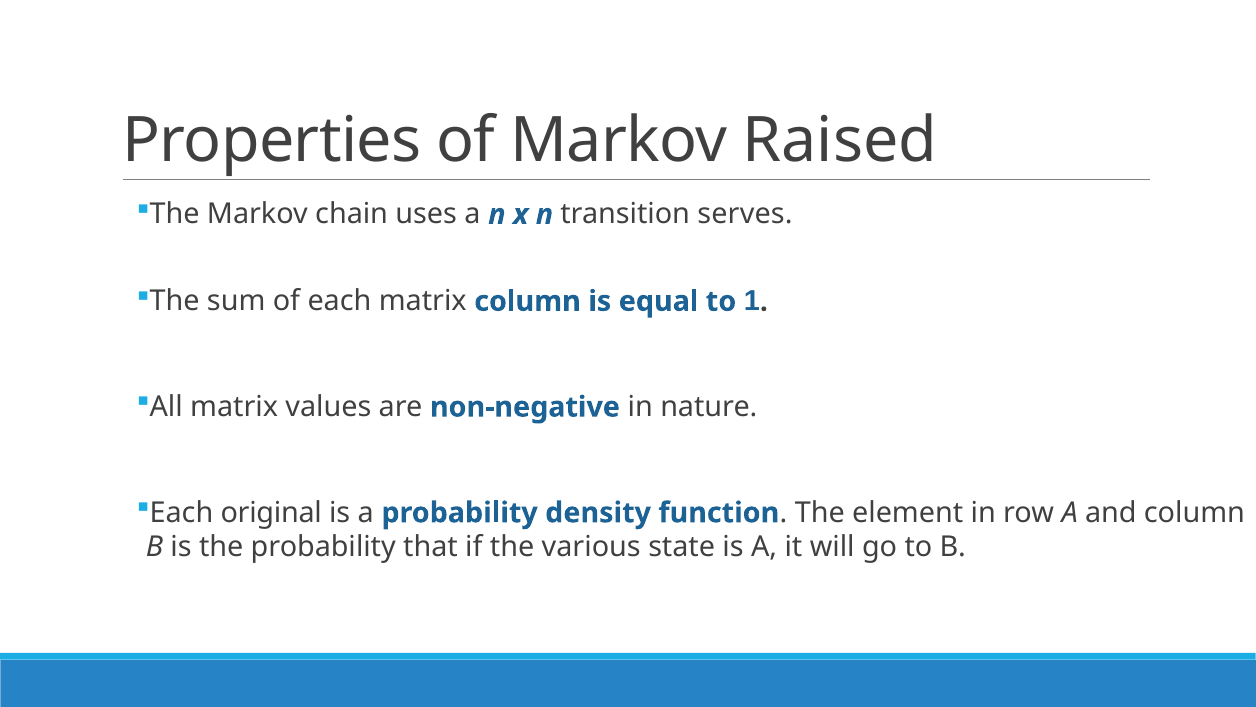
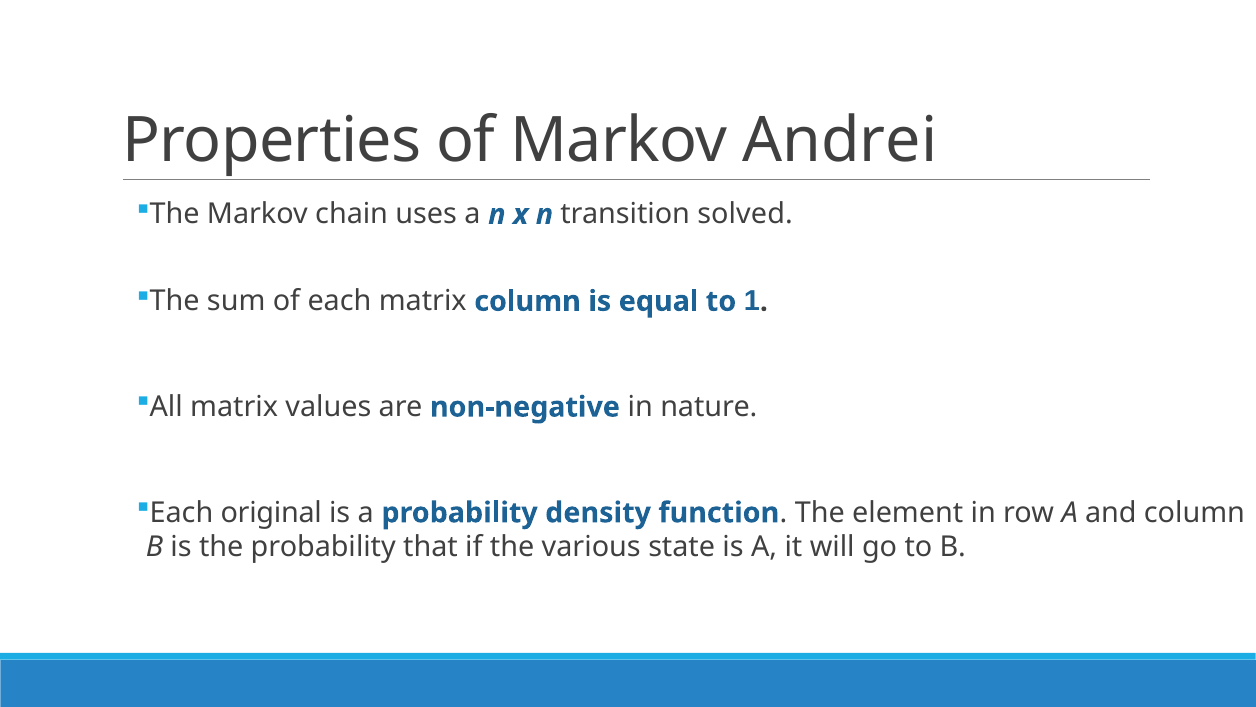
Raised: Raised -> Andrei (840, 141)
serves: serves -> solved (745, 214)
